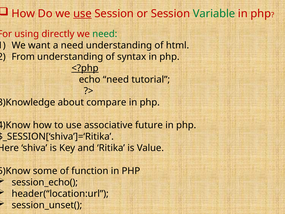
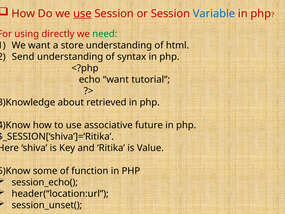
Variable colour: green -> blue (214, 14)
a need: need -> store (72, 45)
From: From -> Send (23, 57)
<?php underline: present -> none (85, 68)
echo need: need -> want (116, 79)
compare: compare -> retrieved (106, 102)
